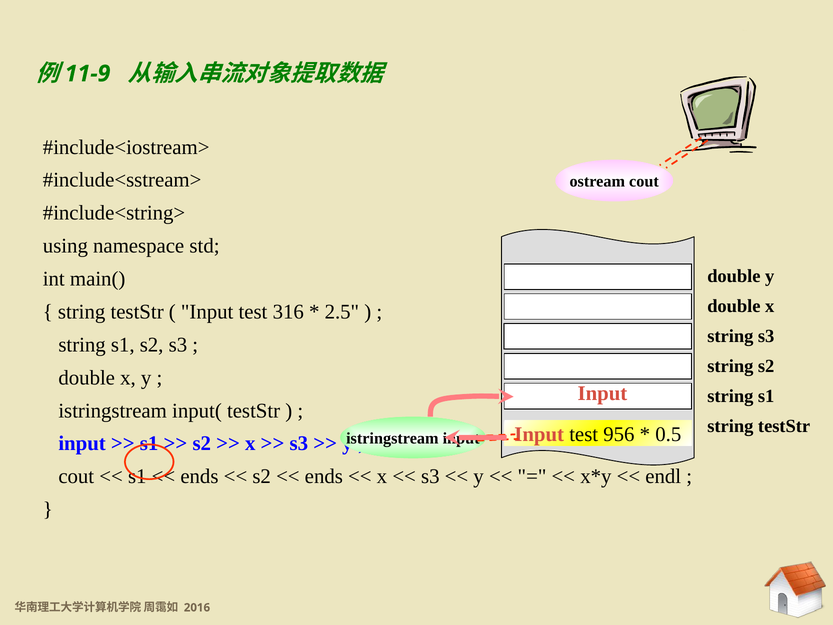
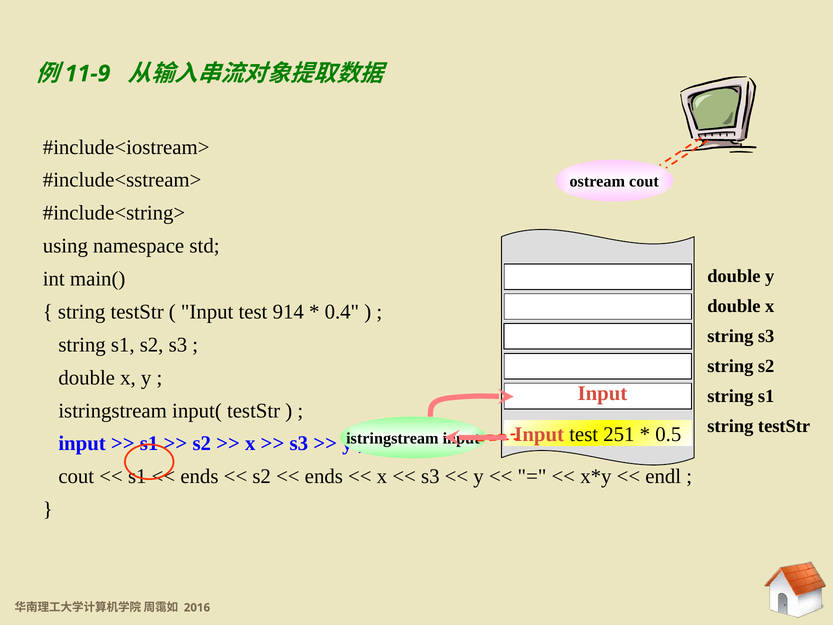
316: 316 -> 914 (288, 312)
2.5: 2.5 -> 0.4 (342, 312)
956: 956 -> 251 (619, 434)
